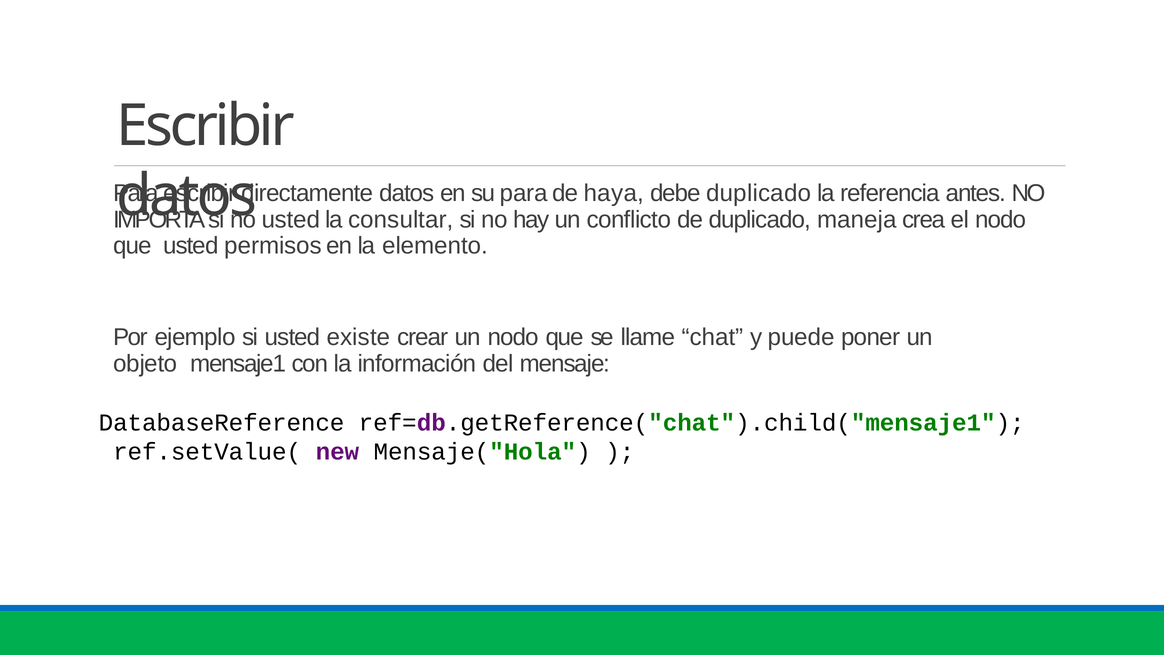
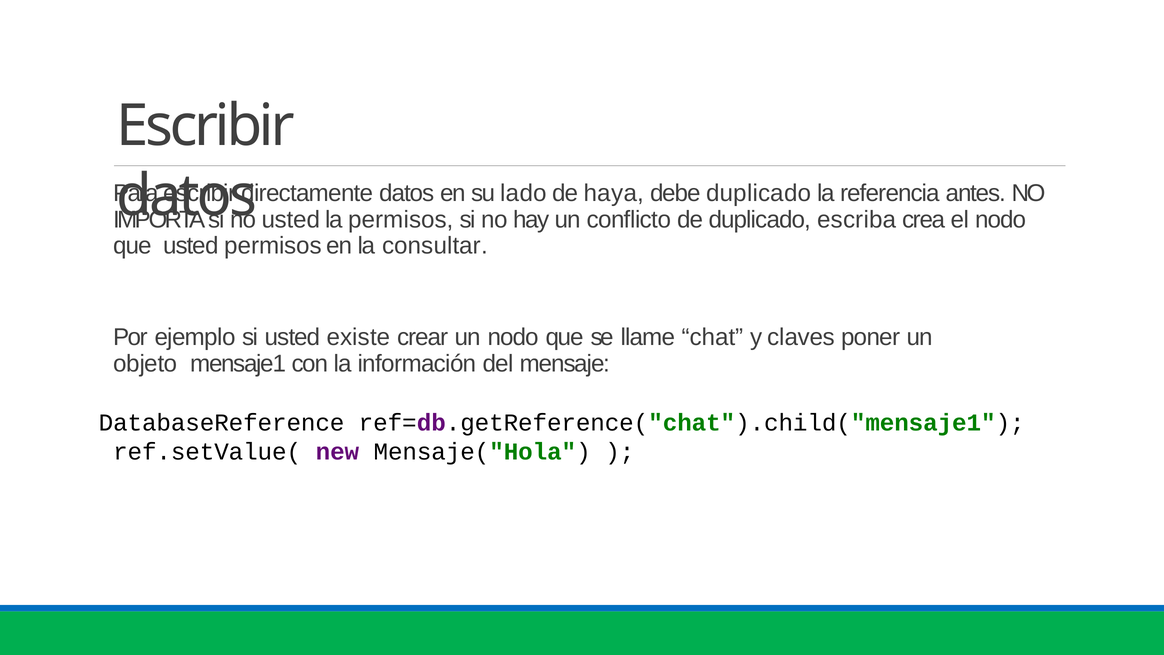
su para: para -> lado (524, 193)
la consultar: consultar -> permisos (401, 220)
maneja: maneja -> escriba (857, 220)
elemento: elemento -> consultar (435, 246)
puede: puede -> claves (801, 337)
